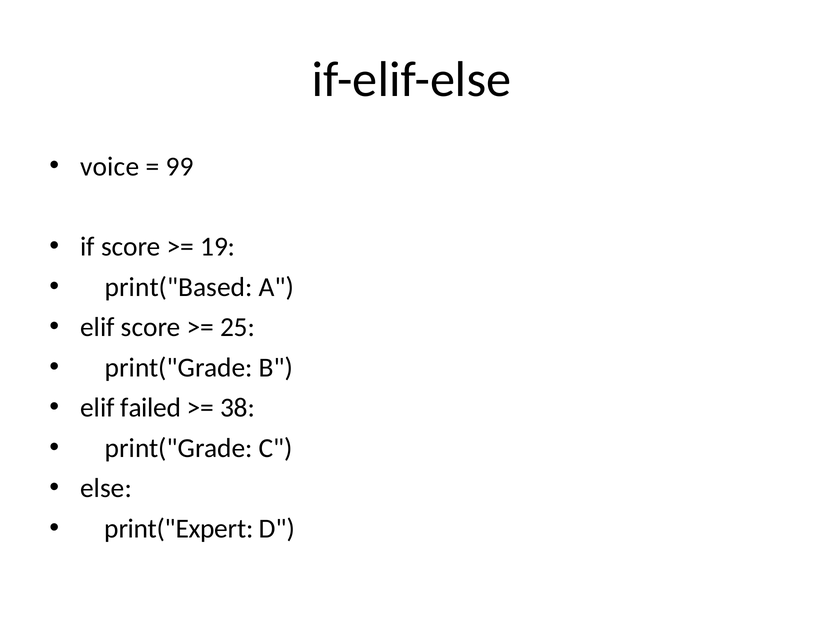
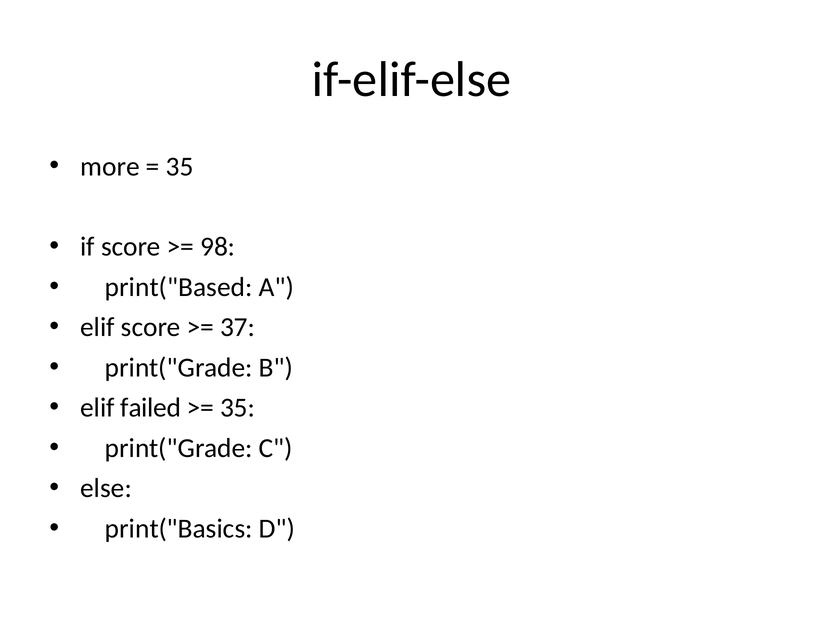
voice: voice -> more (110, 167)
99: 99 -> 35 (180, 167)
19: 19 -> 98 (218, 247)
25: 25 -> 37 (238, 327)
38: 38 -> 35 (238, 408)
print("Expert: print("Expert -> print("Basics (179, 529)
